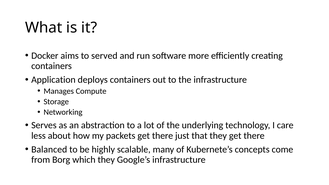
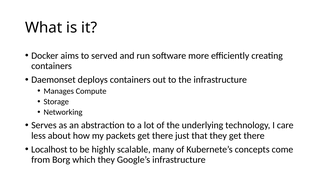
Application: Application -> Daemonset (53, 80)
Balanced: Balanced -> Localhost (49, 150)
